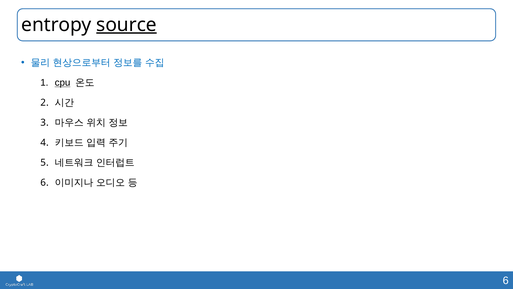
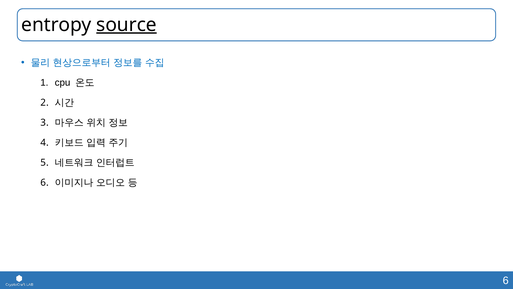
cpu underline: present -> none (63, 83)
